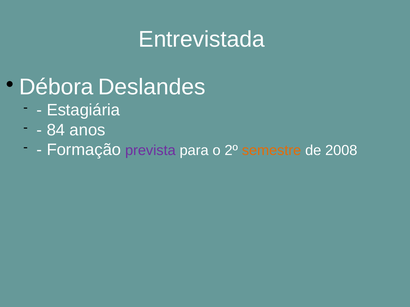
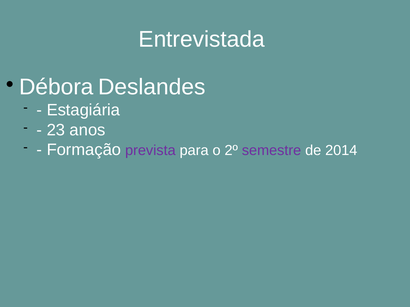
84: 84 -> 23 (56, 130)
semestre colour: orange -> purple (272, 151)
2008: 2008 -> 2014 (341, 151)
